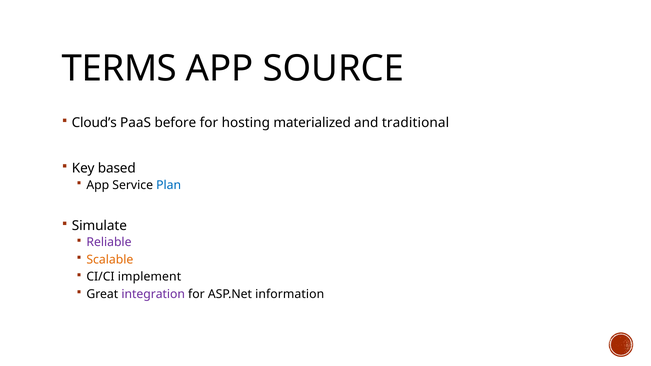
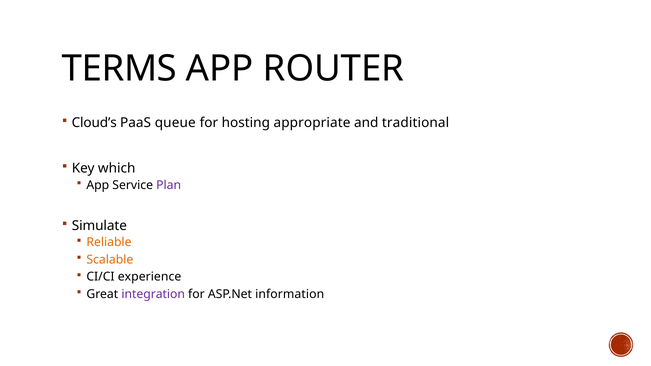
SOURCE: SOURCE -> ROUTER (334, 69)
before: before -> queue (175, 123)
materialized: materialized -> appropriate (312, 123)
based: based -> which (117, 169)
Plan colour: blue -> purple (169, 185)
Reliable colour: purple -> orange (109, 242)
implement: implement -> experience (150, 277)
